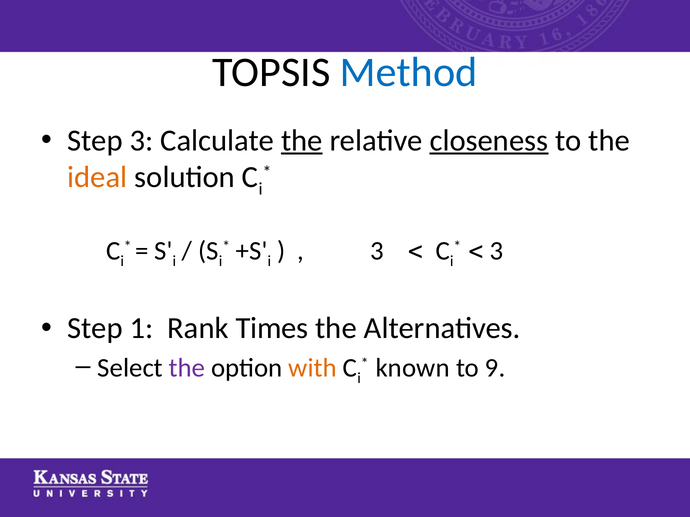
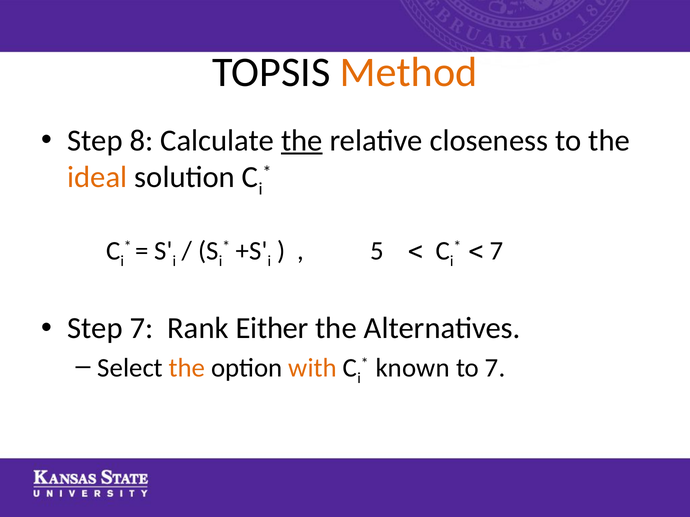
Method colour: blue -> orange (409, 72)
Step 3: 3 -> 8 (141, 141)
closeness underline: present -> none (489, 141)
3: 3 -> 5 (377, 251)
3: 3 -> 7 (497, 251)
Step 1: 1 -> 7 (141, 328)
Times: Times -> Either (272, 328)
the colour: purple -> orange (187, 368)
to 9: 9 -> 7 (495, 368)
